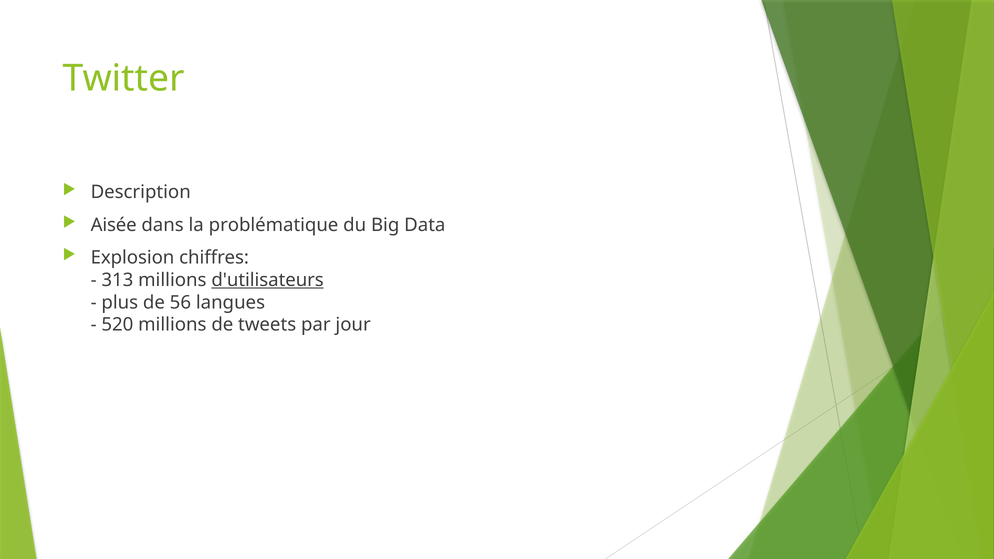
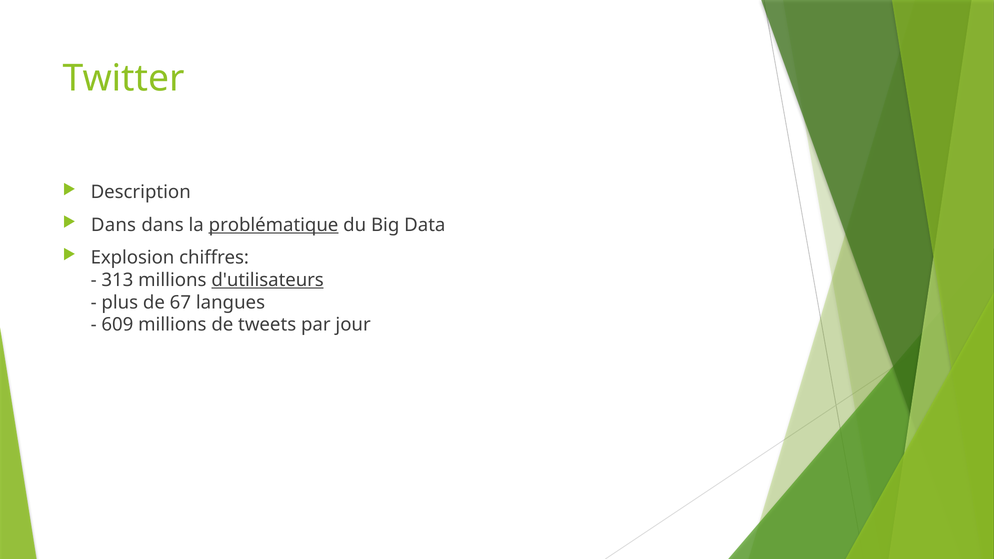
Aisée: Aisée -> Dans (114, 225)
problématique underline: none -> present (274, 225)
56: 56 -> 67 (180, 303)
520: 520 -> 609 (117, 325)
